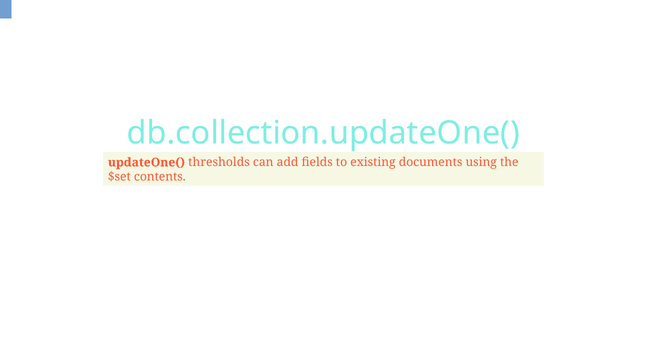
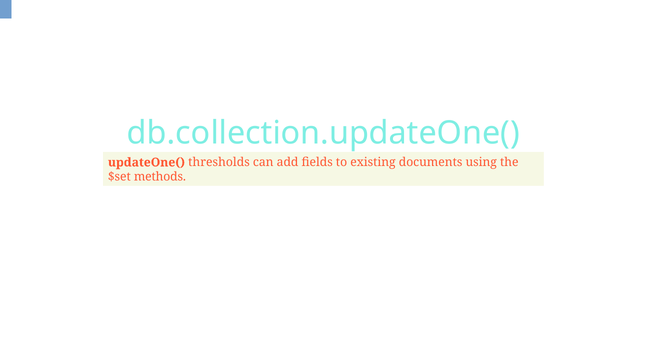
contents: contents -> methods (160, 177)
